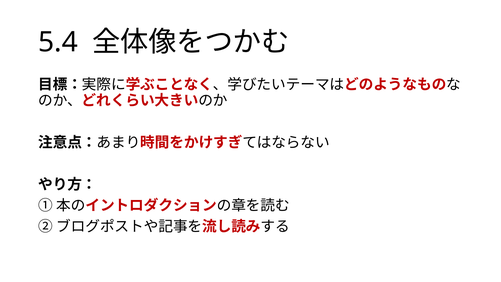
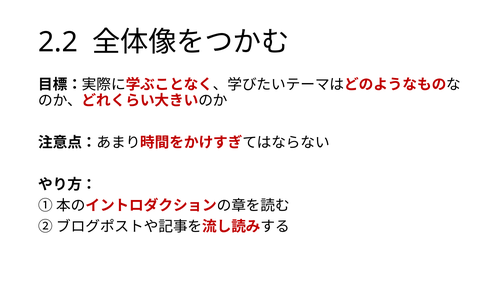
5.4: 5.4 -> 2.2 (58, 42)
